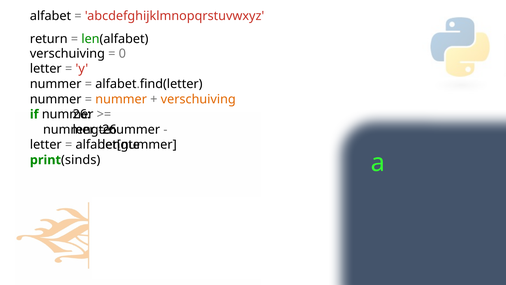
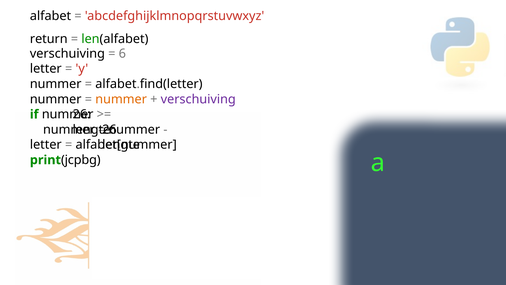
0: 0 -> 6 (122, 54)
verschuiving colour: orange -> purple (198, 99)
sinds: sinds -> jcpbg (81, 160)
